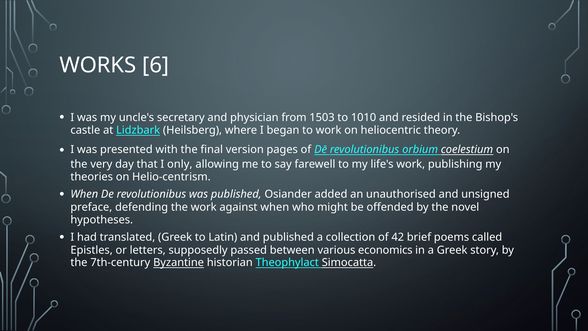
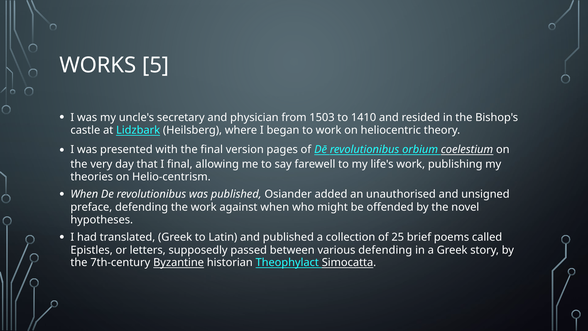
6: 6 -> 5 (156, 65)
1010: 1010 -> 1410 (364, 118)
I only: only -> final (180, 164)
42: 42 -> 25 (398, 237)
various economics: economics -> defending (385, 250)
